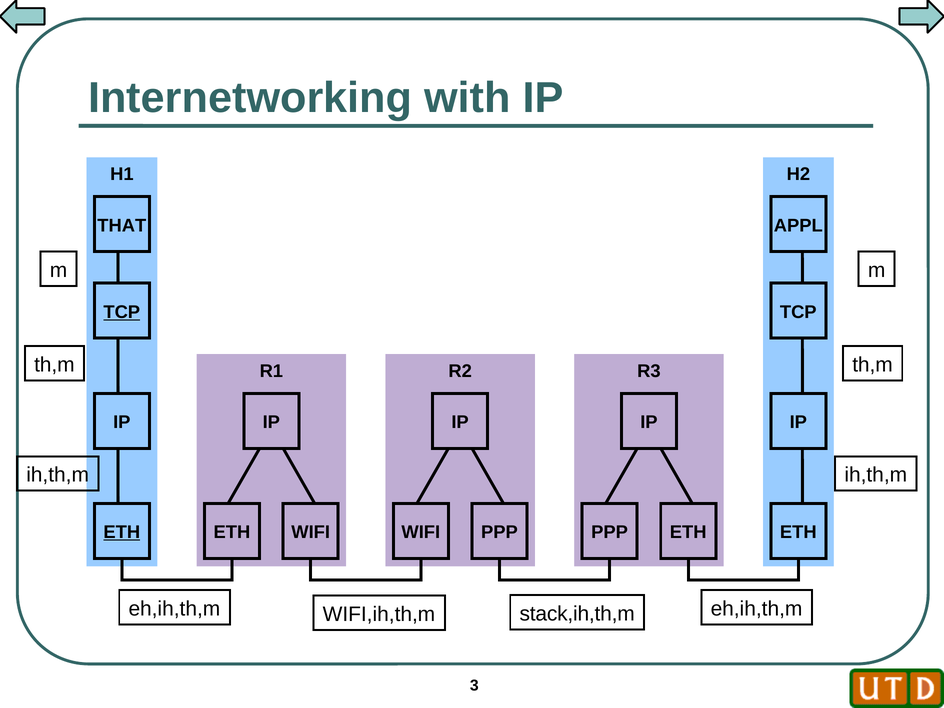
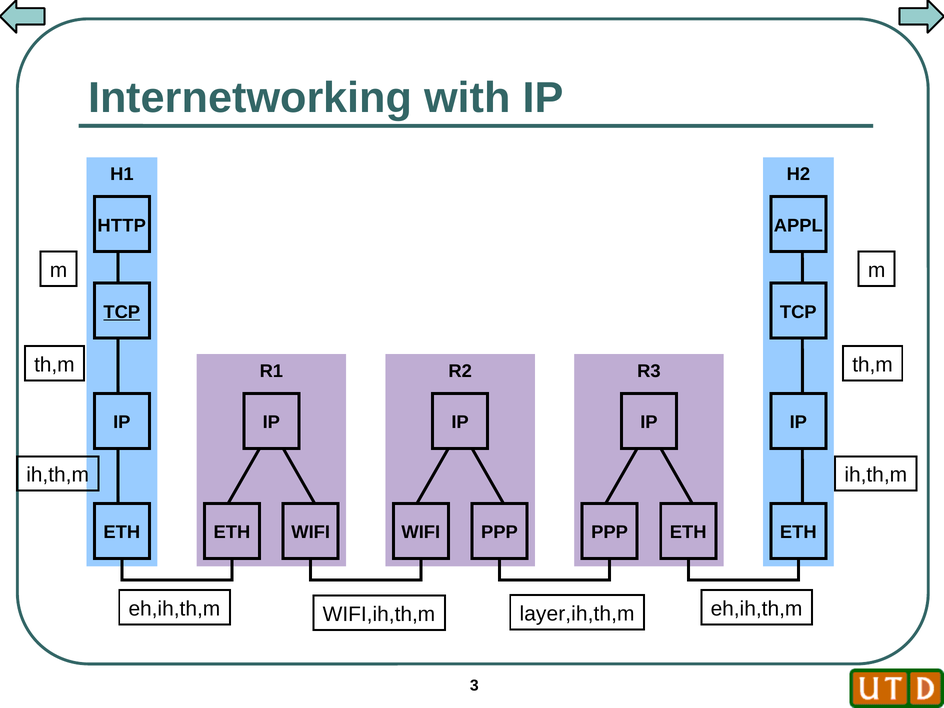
THAT: THAT -> HTTP (122, 225)
ETH underline: present -> none (122, 532)
stack,ih,th,m: stack,ih,th,m -> layer,ih,th,m (577, 614)
